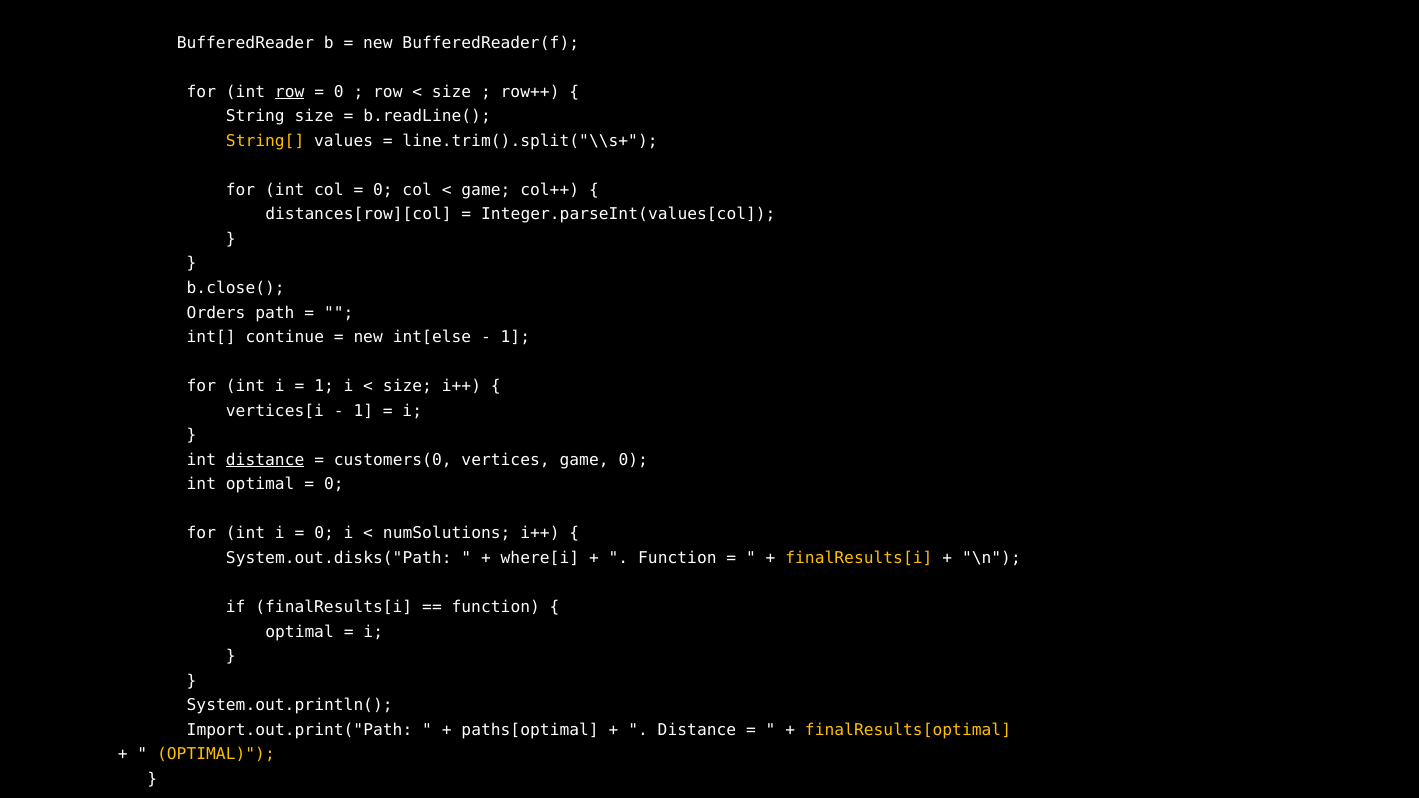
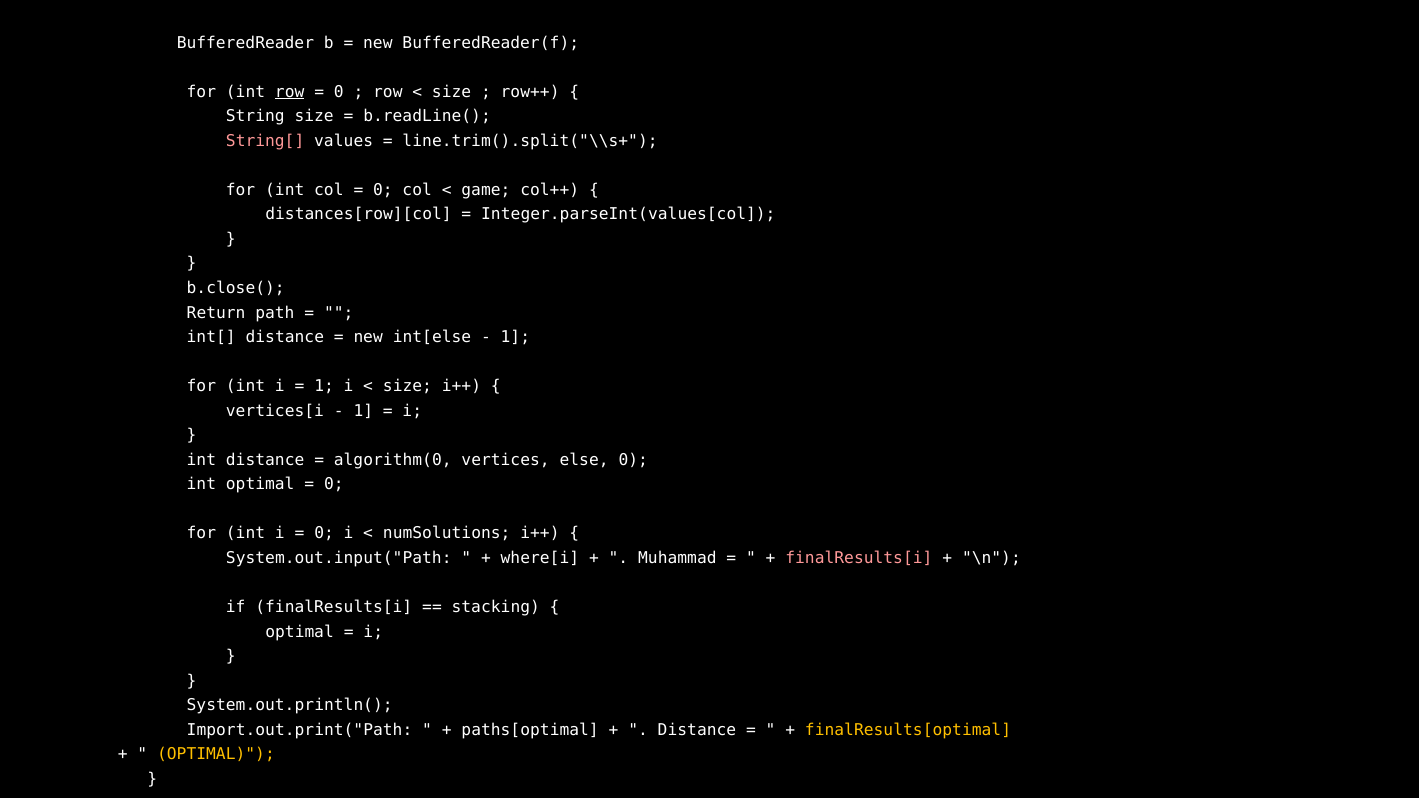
String[ colour: yellow -> pink (265, 141)
Orders: Orders -> Return (216, 313)
int[ continue: continue -> distance (285, 337)
distance underline: present -> none (265, 460)
customers(0: customers(0 -> algorithm(0 (393, 460)
vertices game: game -> else (584, 460)
System.out.disks("Path: System.out.disks("Path -> System.out.input("Path (339, 558)
Function: Function -> Muhammad (677, 558)
finalResults[i colour: yellow -> pink (859, 558)
function: function -> stacking (496, 607)
